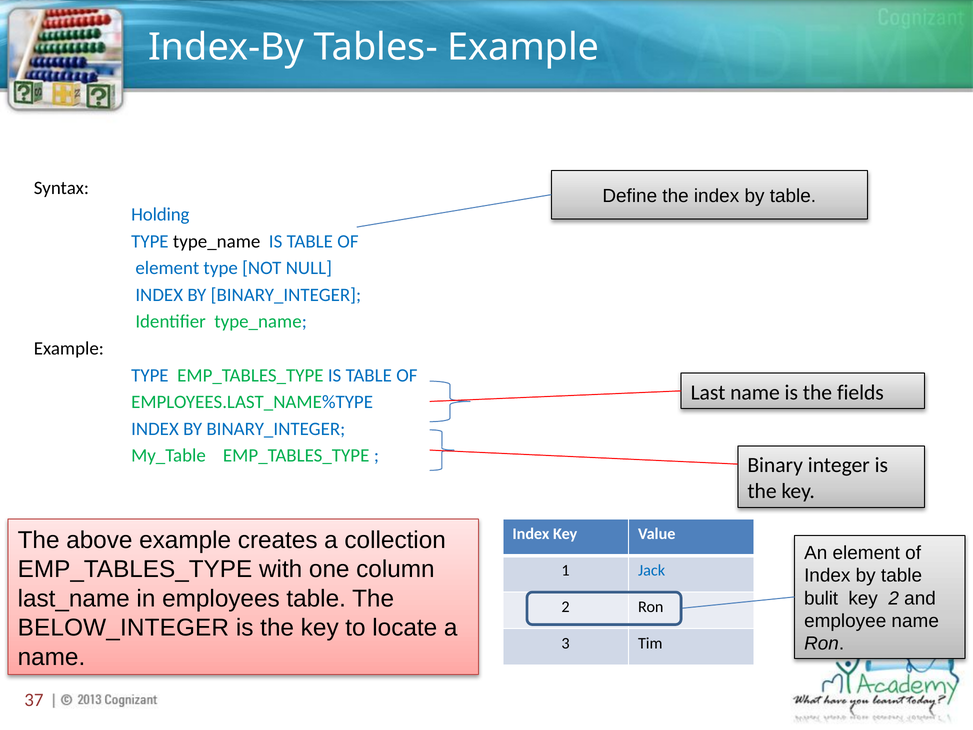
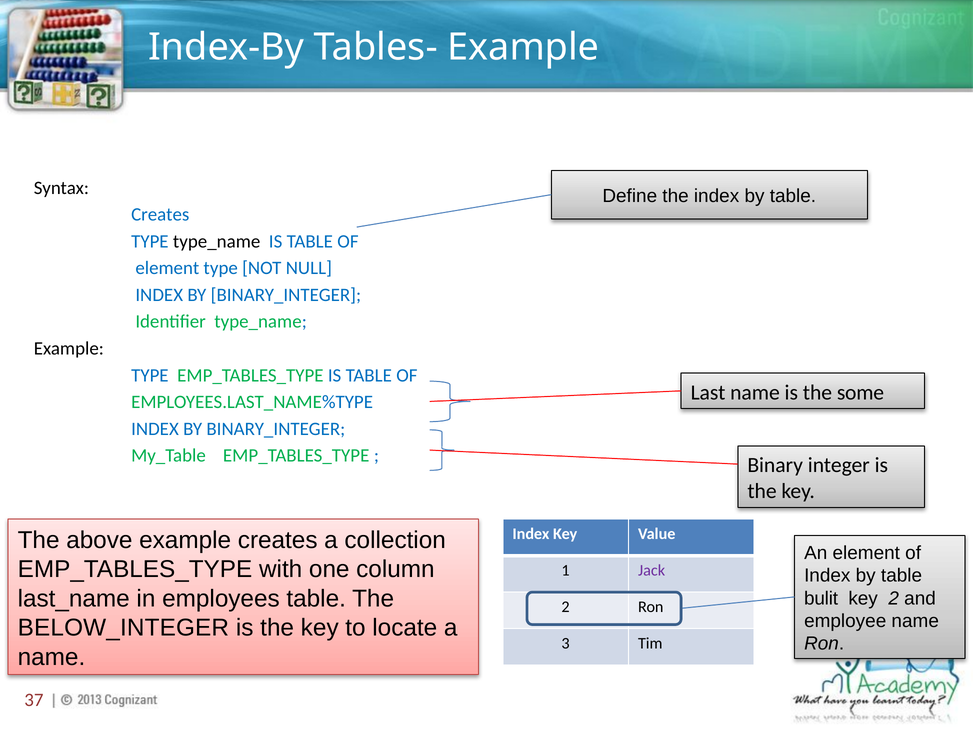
Holding: Holding -> Creates (160, 215)
fields: fields -> some (860, 392)
Jack colour: blue -> purple (652, 570)
